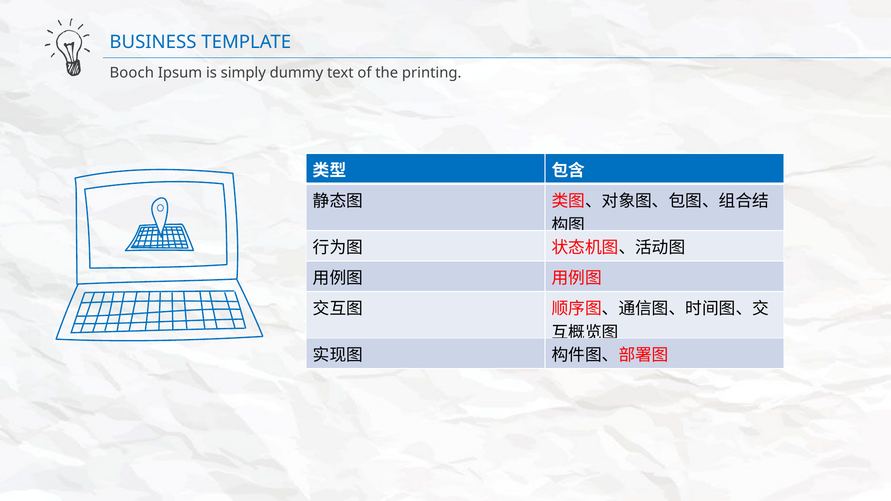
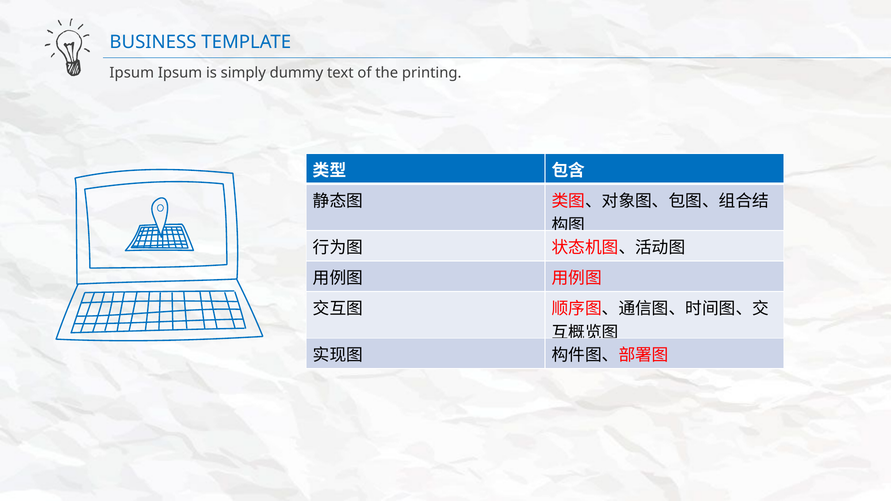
Booch: Booch -> Ipsum (132, 73)
